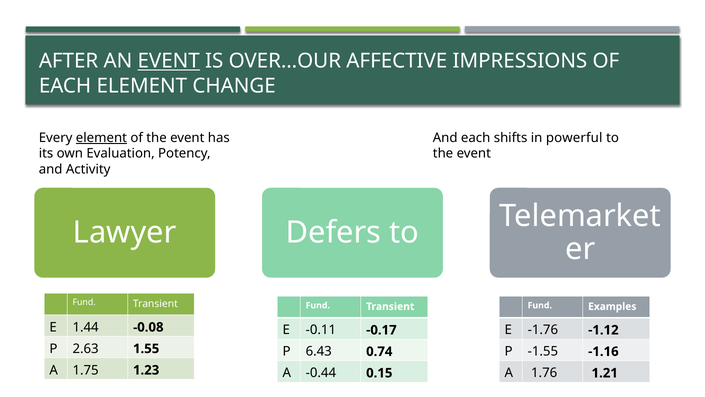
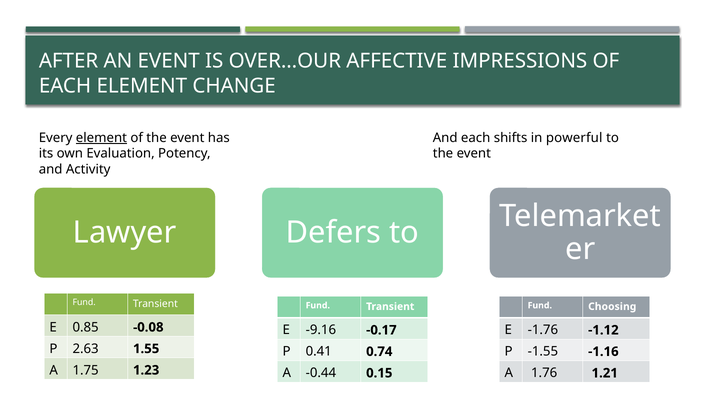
EVENT underline: present -> none (169, 61)
Examples: Examples -> Choosing (612, 306)
1.44: 1.44 -> 0.85 (86, 327)
-0.11: -0.11 -> -9.16 (321, 330)
6.43: 6.43 -> 0.41 (319, 351)
